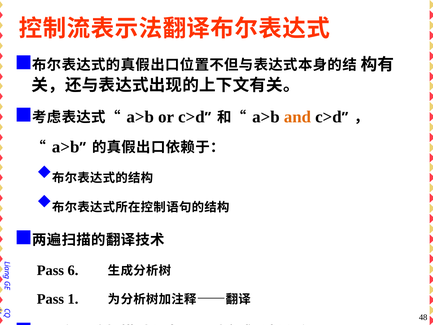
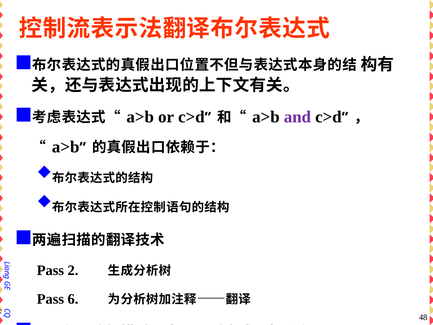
and colour: orange -> purple (297, 117)
6: 6 -> 2 (73, 270)
1: 1 -> 6 (73, 299)
